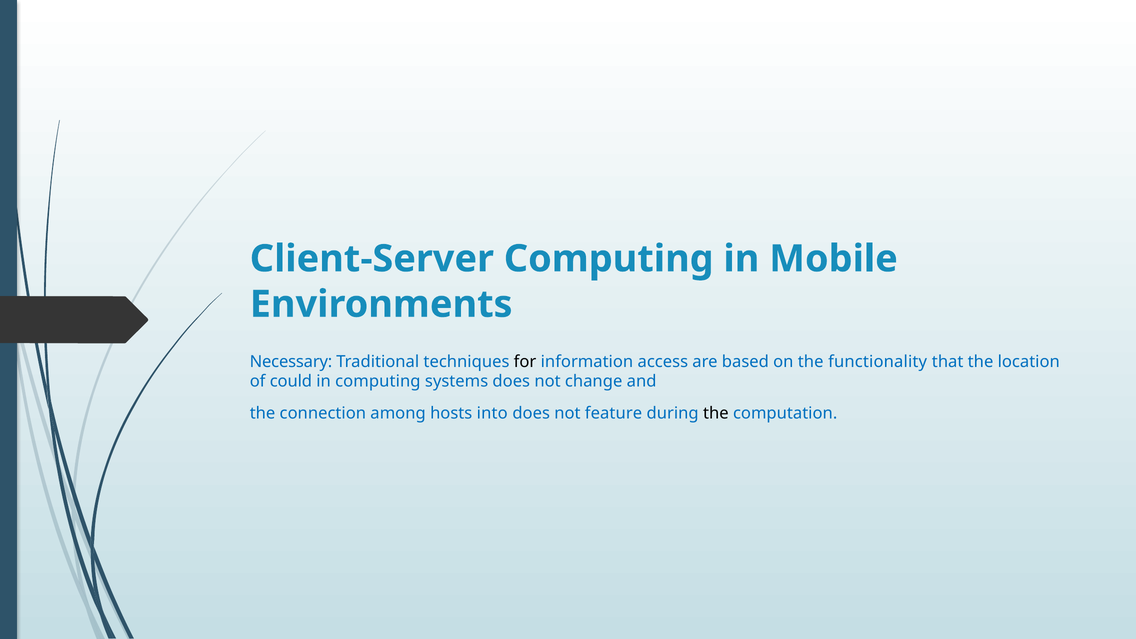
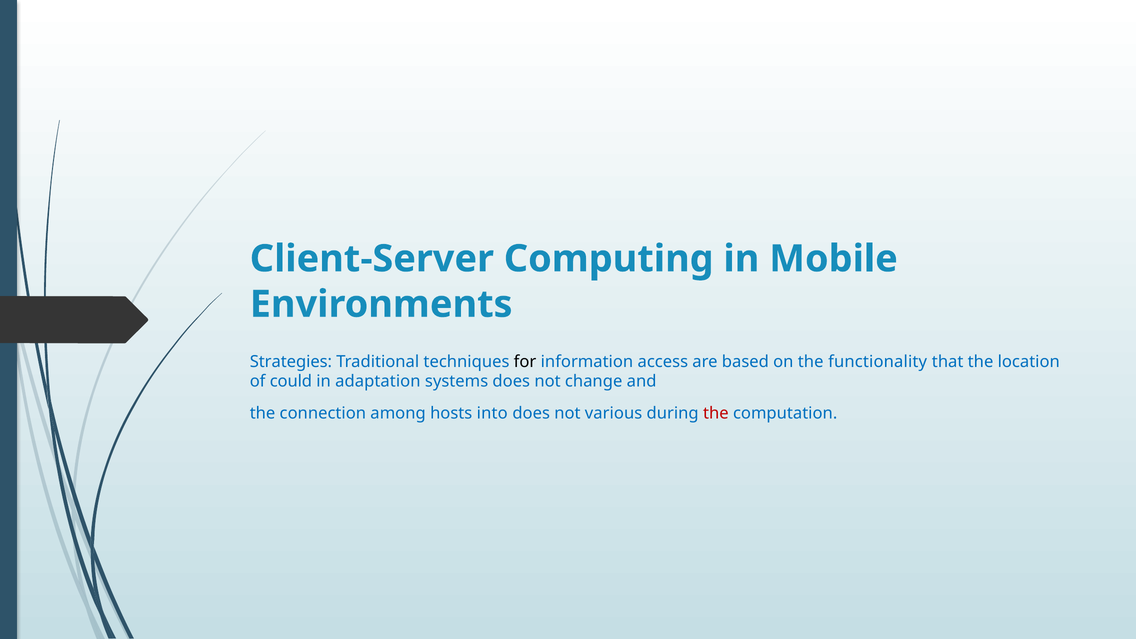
Necessary: Necessary -> Strategies (291, 362)
in computing: computing -> adaptation (378, 381)
feature: feature -> various (614, 413)
the colour: black -> red (716, 413)
